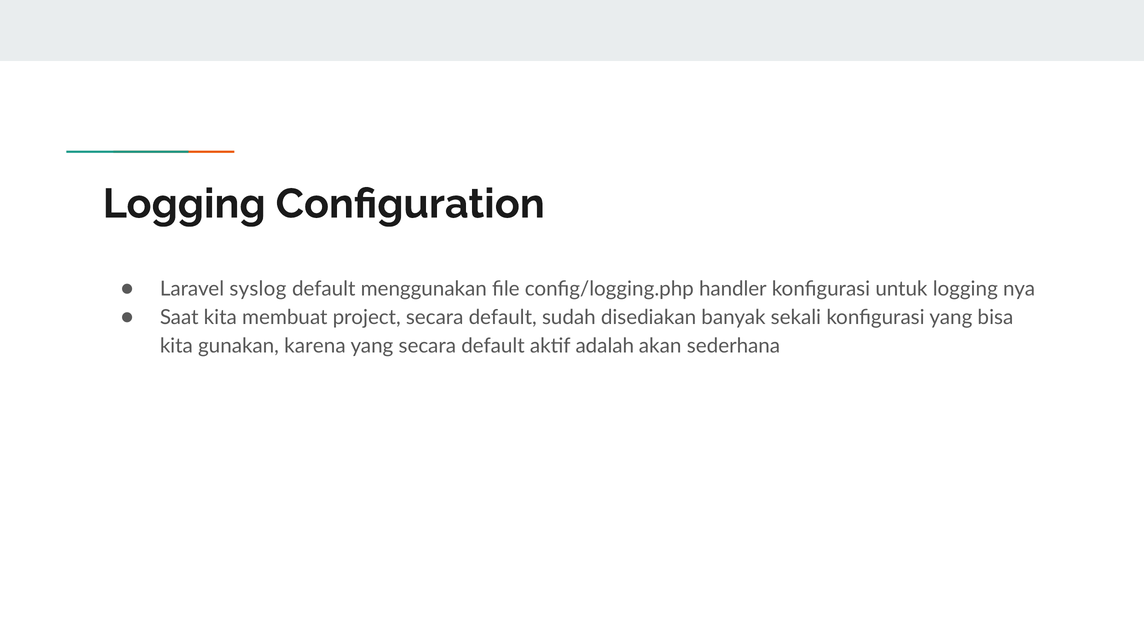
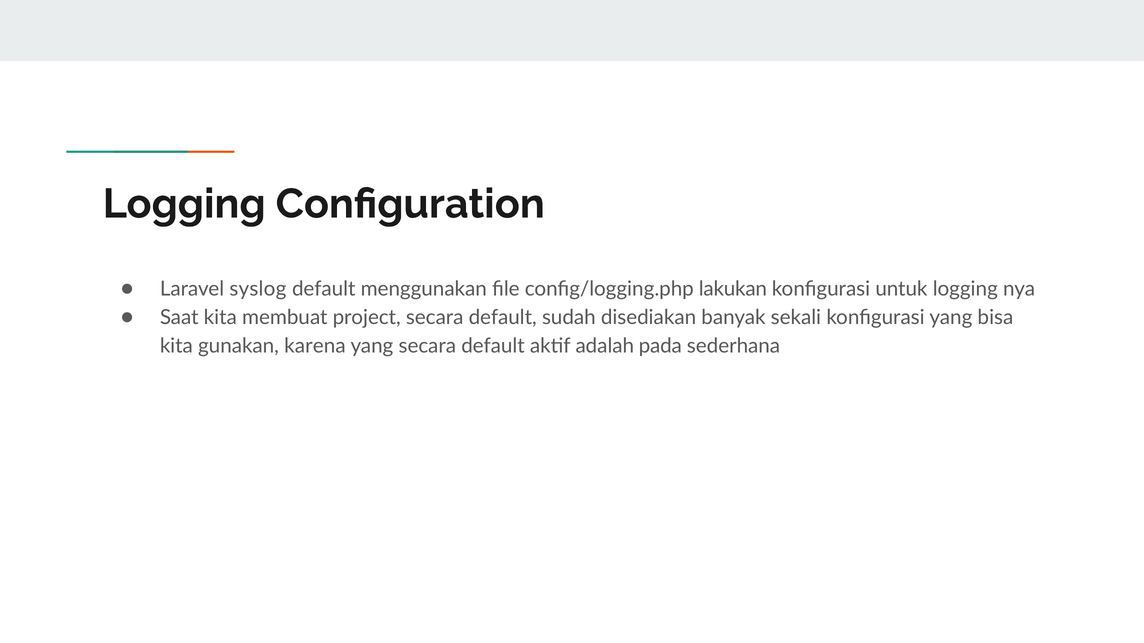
handler: handler -> lakukan (733, 289)
akan: akan -> pada (660, 346)
